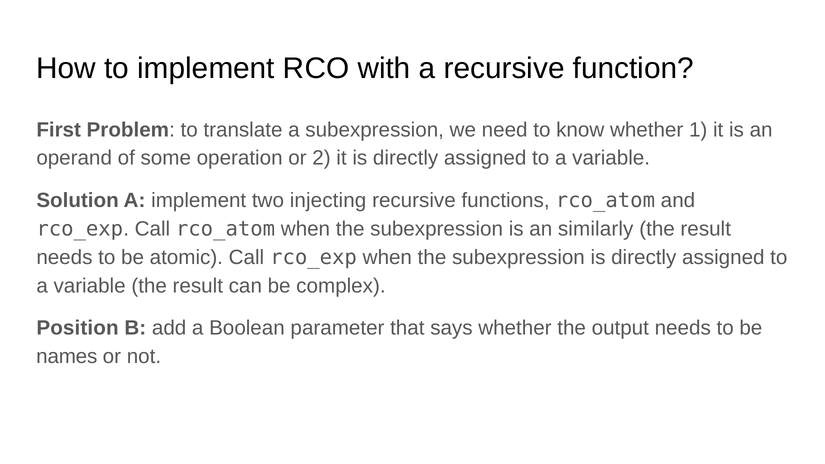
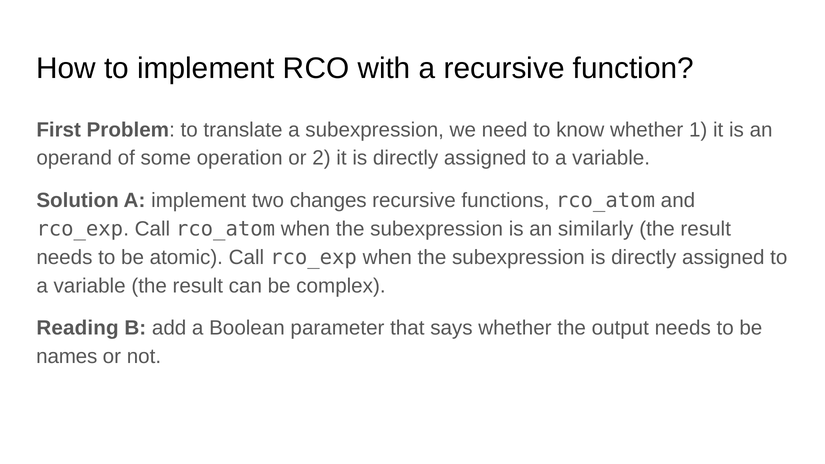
injecting: injecting -> changes (328, 200)
Position: Position -> Reading (77, 328)
